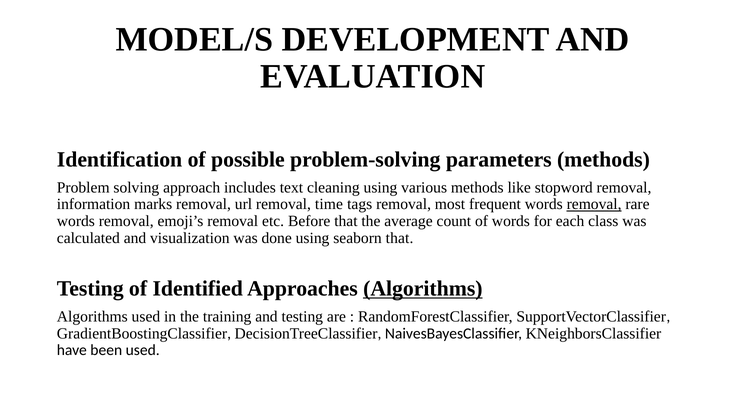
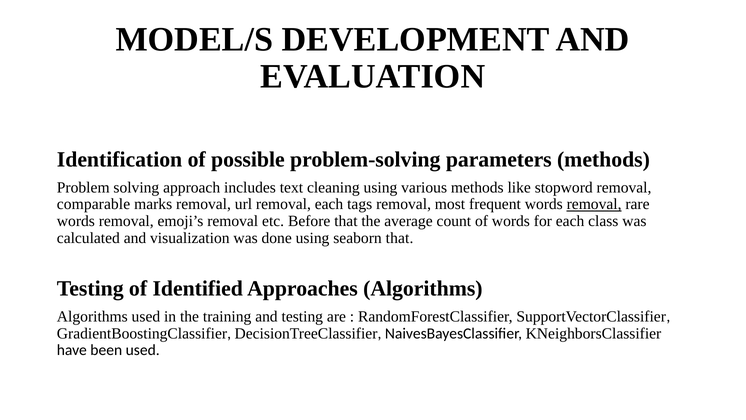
information: information -> comparable (94, 204)
removal time: time -> each (329, 204)
Algorithms underline: present -> none (423, 288)
